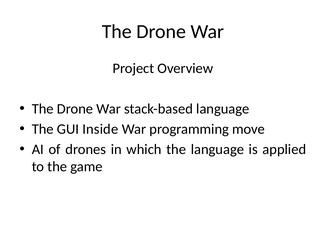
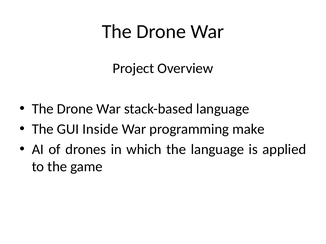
move: move -> make (248, 129)
